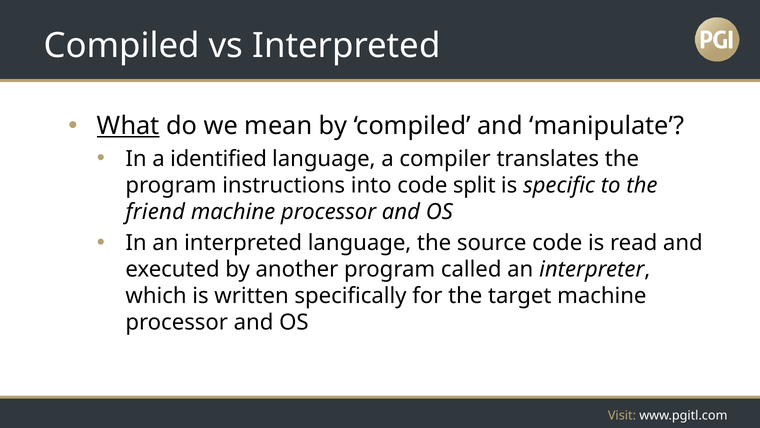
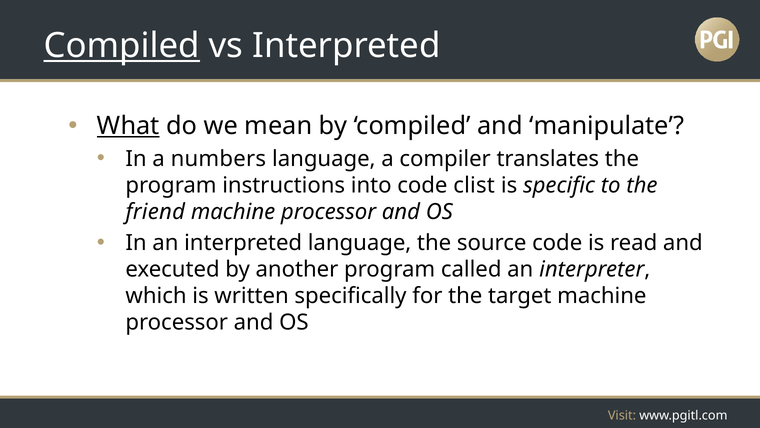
Compiled underline: none -> present (122, 46)
identified: identified -> numbers (218, 159)
split: split -> clist (474, 185)
